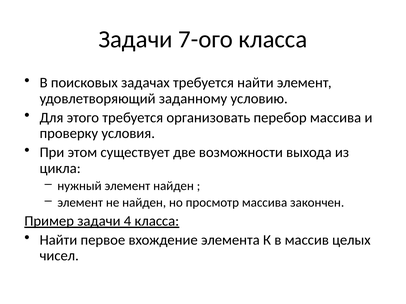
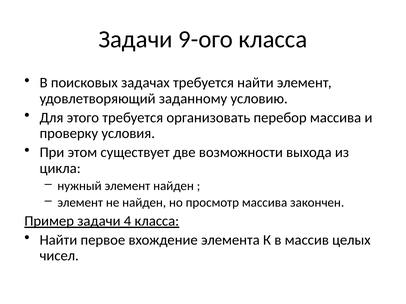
7-ого: 7-ого -> 9-ого (206, 39)
